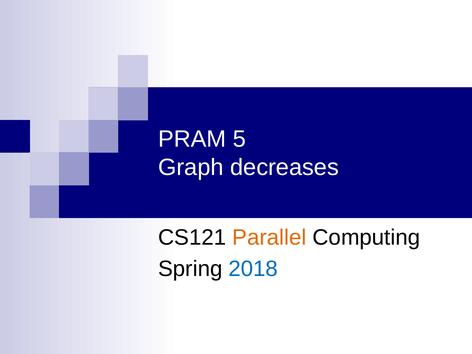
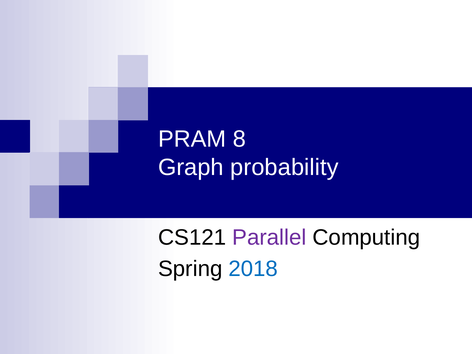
5: 5 -> 8 (239, 139)
decreases: decreases -> probability (284, 167)
Parallel colour: orange -> purple (269, 238)
